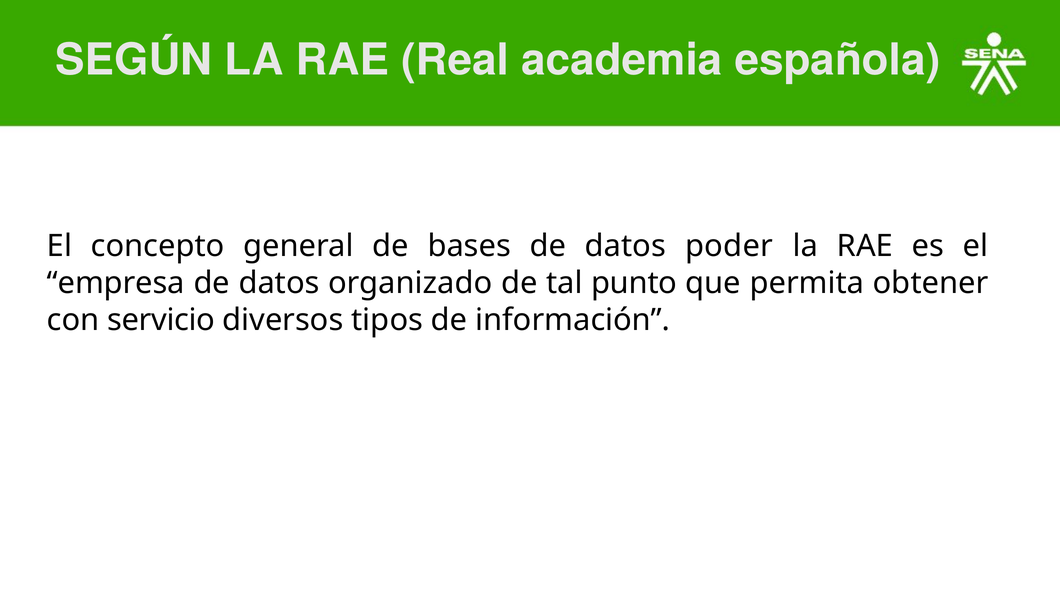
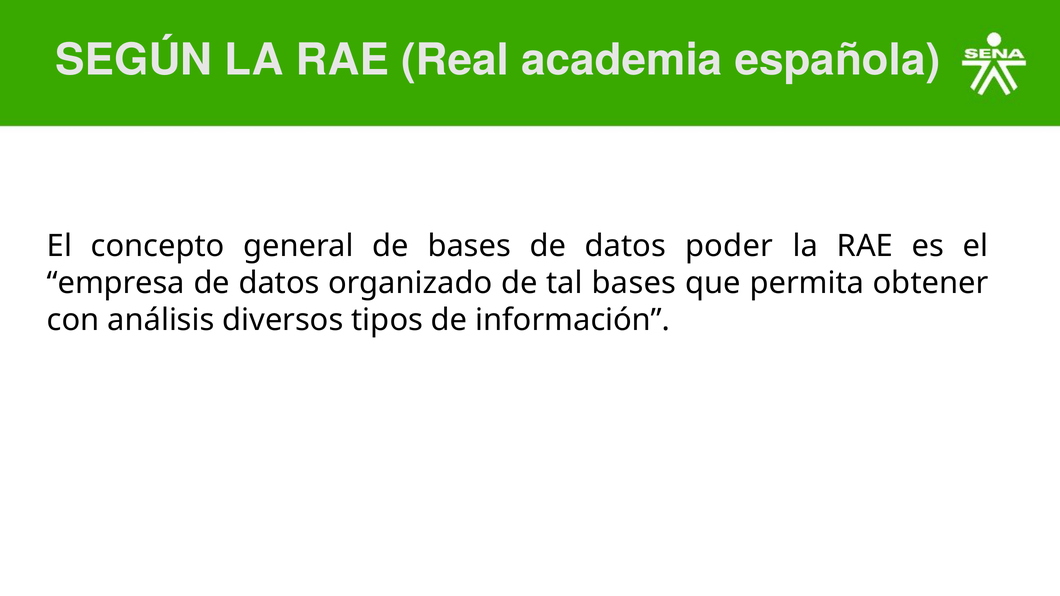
tal punto: punto -> bases (634, 283)
servicio: servicio -> análisis (161, 320)
